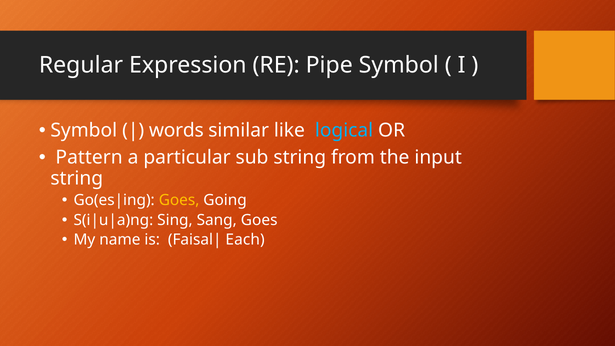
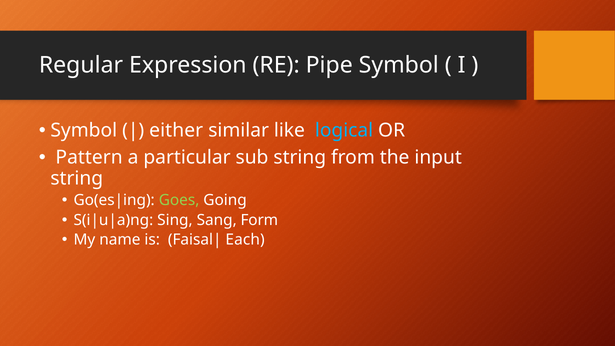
words: words -> either (176, 130)
Goes colour: yellow -> light green (179, 200)
Sang Goes: Goes -> Form (259, 220)
